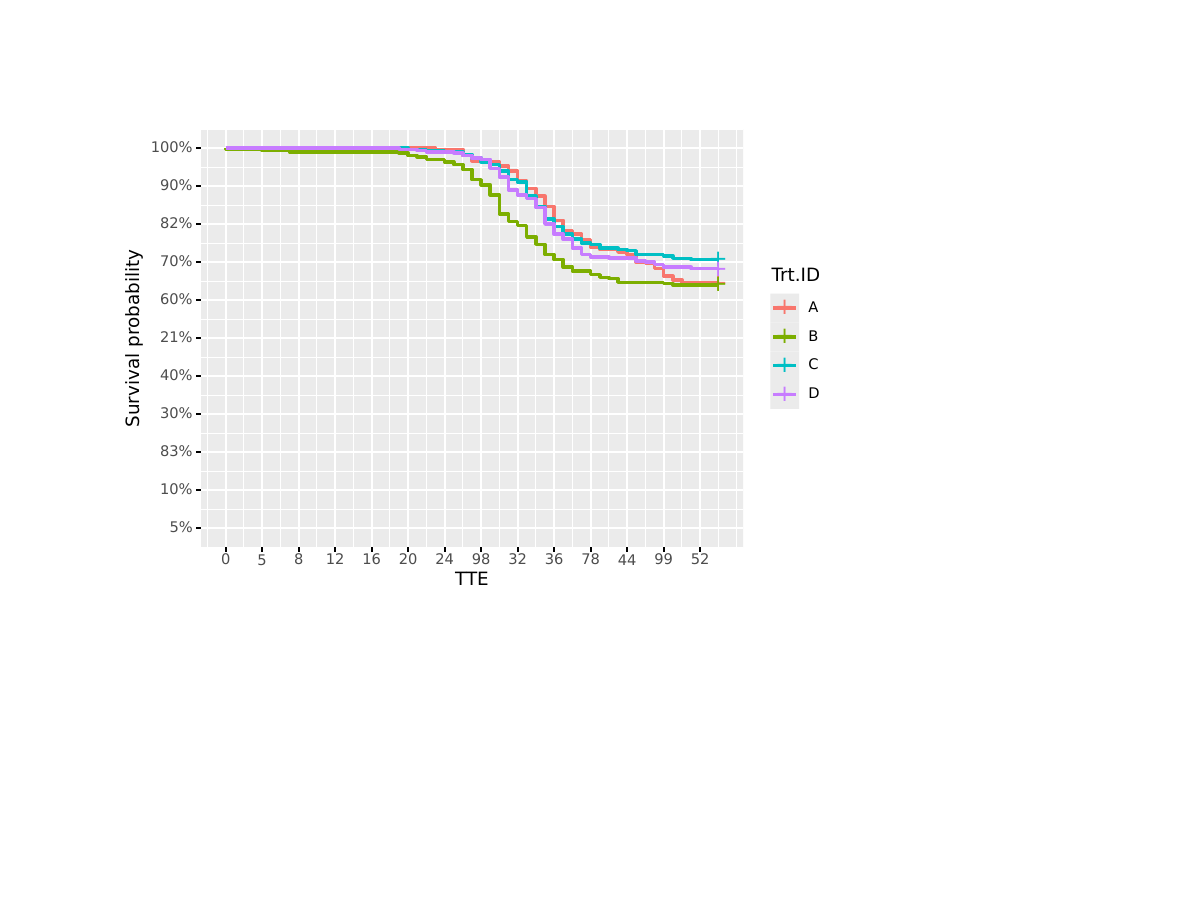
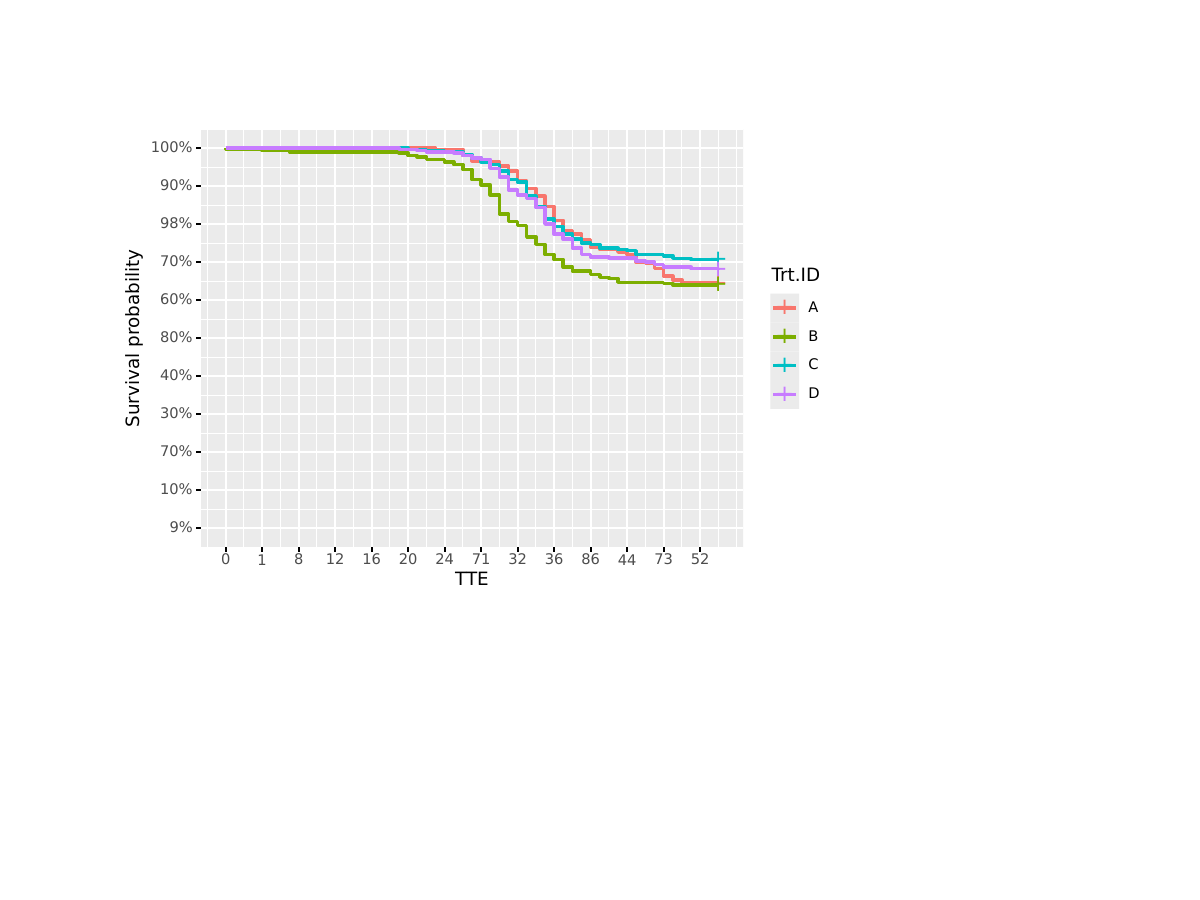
82%: 82% -> 98% (176, 223)
21%: 21% -> 80% (176, 337)
83%: 83% -> 70% (176, 451)
5%: 5% -> 9% (181, 528)
5: 5 -> 1 (262, 560)
98: 98 -> 71 (481, 560)
78: 78 -> 86 (591, 560)
99: 99 -> 73 (664, 560)
